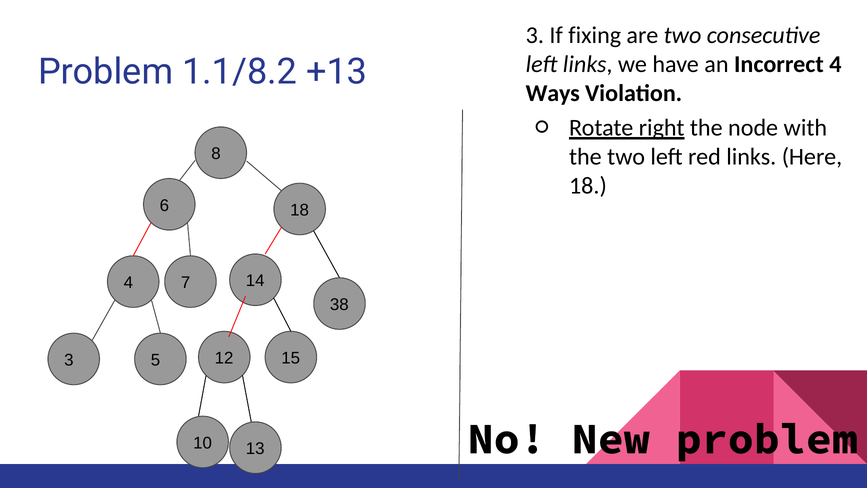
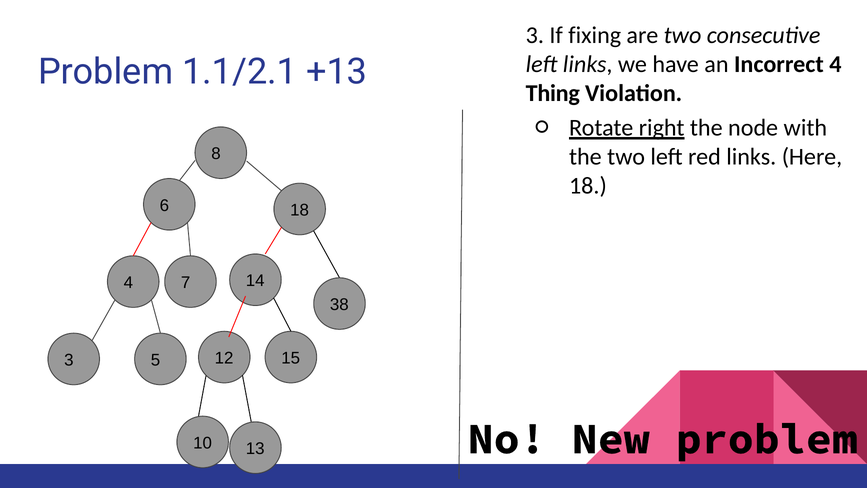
1.1/8.2: 1.1/8.2 -> 1.1/2.1 (240, 72)
Ways: Ways -> Thing (553, 93)
